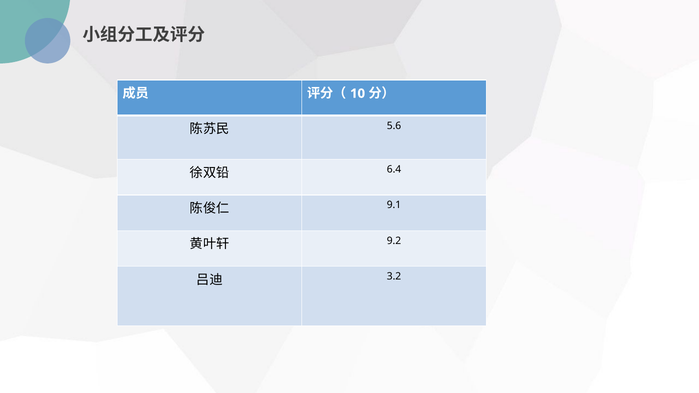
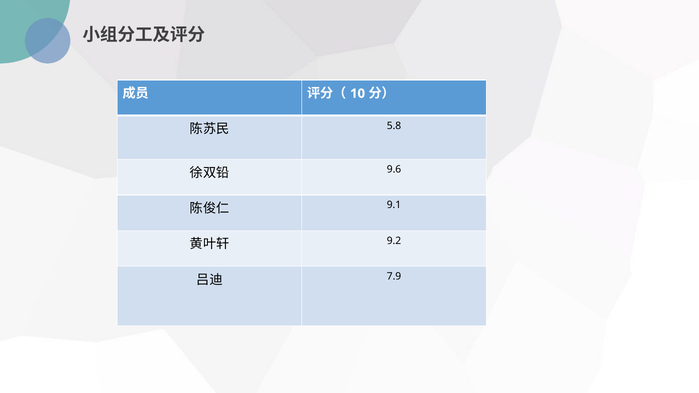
5.6: 5.6 -> 5.8 (394, 126)
6.4: 6.4 -> 9.6 (394, 170)
3.2: 3.2 -> 7.9 (394, 277)
